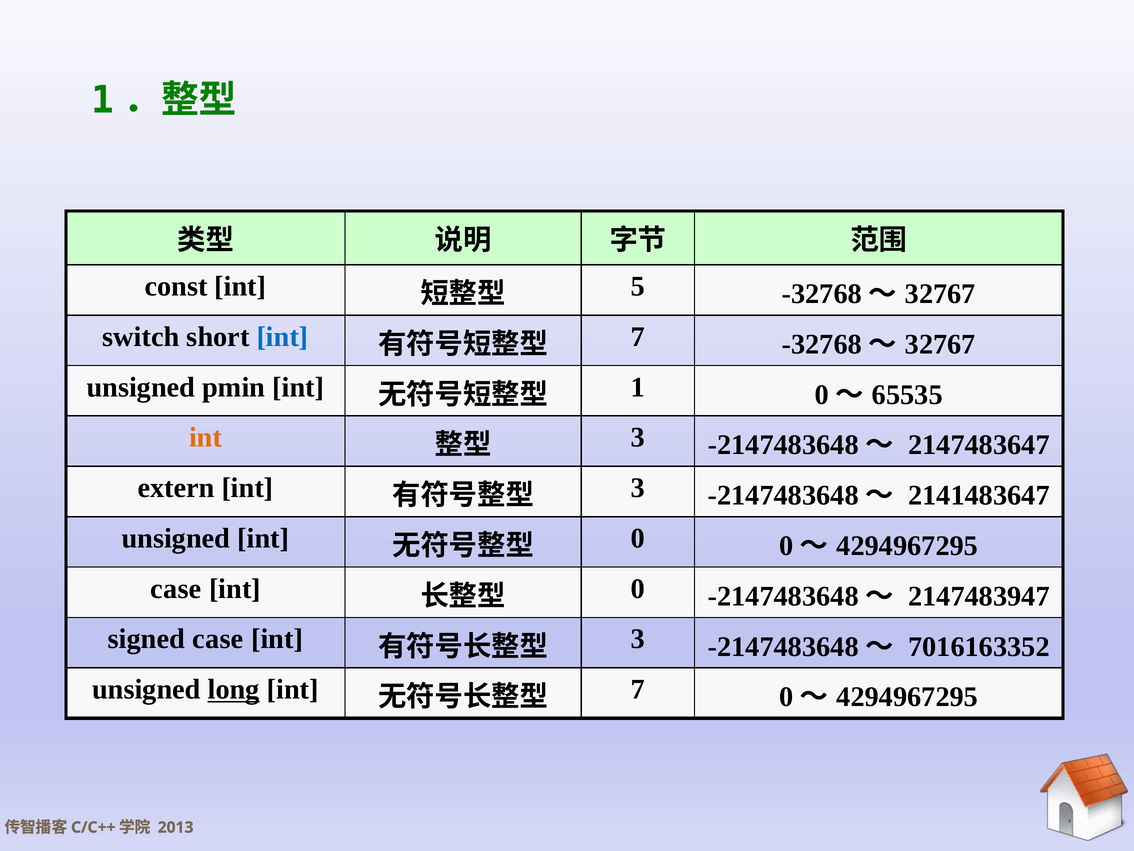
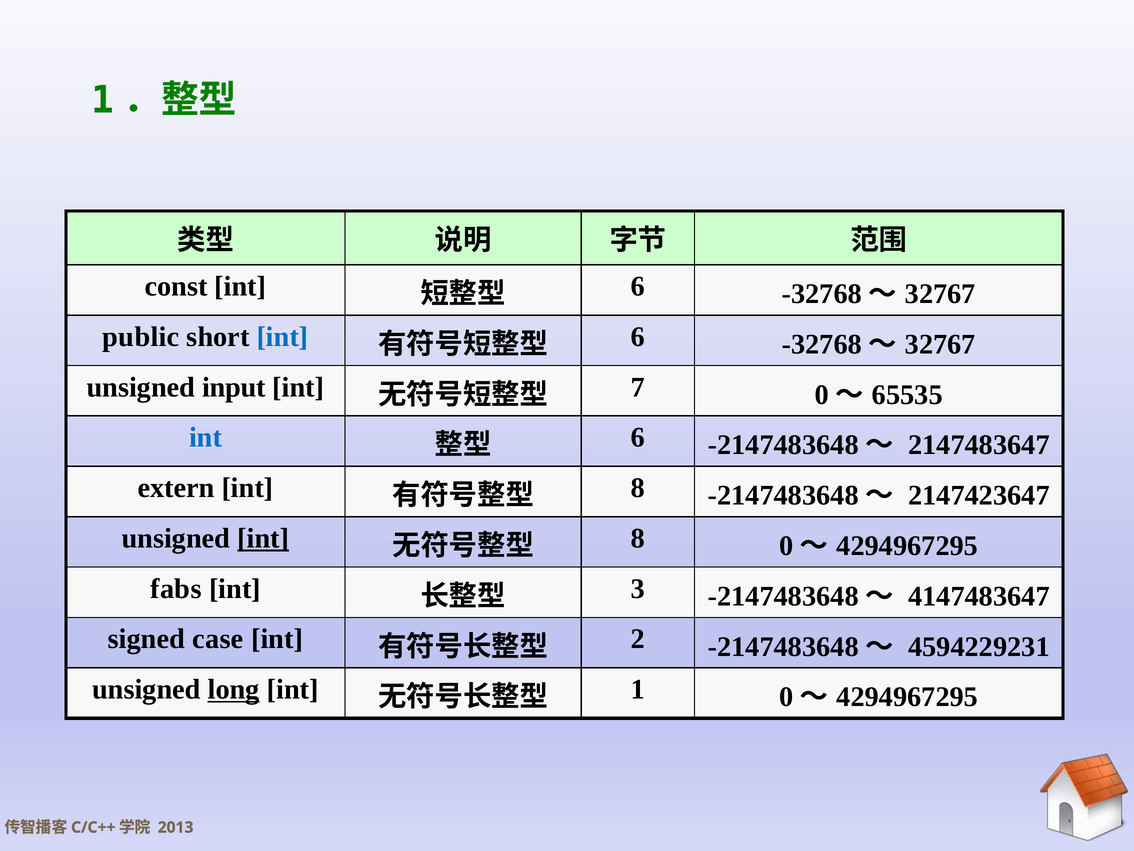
5: 5 -> 6 (638, 286)
switch: switch -> public (141, 337)
7: 7 -> 6 (638, 337)
pmin: pmin -> input (234, 387)
1: 1 -> 7 (638, 387)
int colour: orange -> blue (206, 437)
3: 3 -> 6 (638, 437)
3: 3 -> 8 (638, 488)
2141483647: 2141483647 -> 2147423647 (979, 495)
int underline: none -> present (263, 538)
0: 0 -> 8 (638, 538)
case: case -> fabs (176, 588)
0: 0 -> 3 (638, 588)
2147483947: 2147483947 -> 4147483647 (979, 596)
3: 3 -> 2 (638, 639)
7016163352: 7016163352 -> 4594229231 (979, 646)
7: 7 -> 1 (638, 689)
